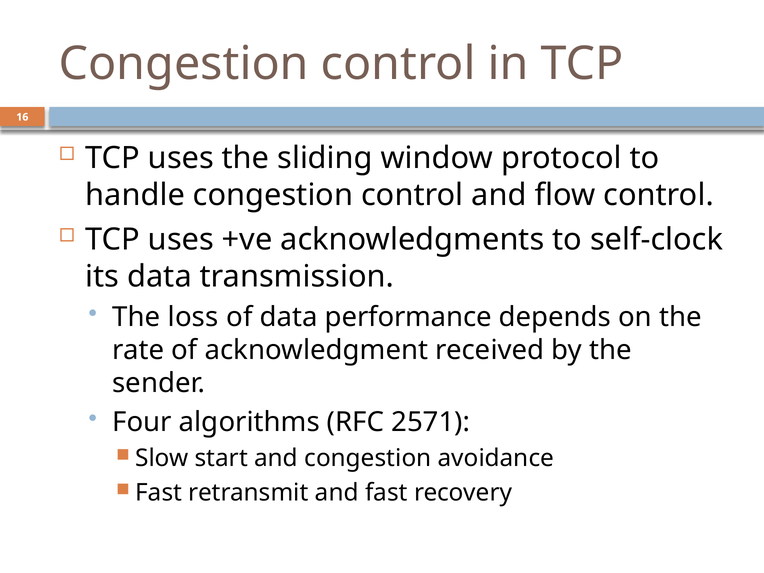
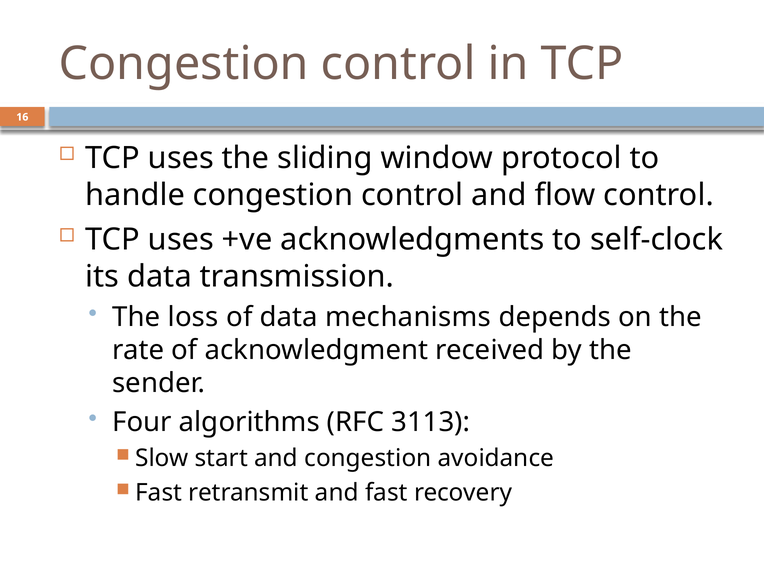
performance: performance -> mechanisms (408, 317)
2571: 2571 -> 3113 (431, 422)
